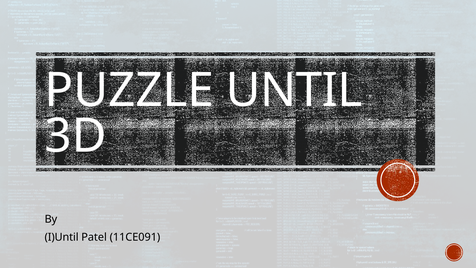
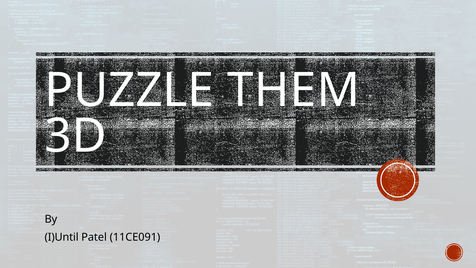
UNTIL: UNTIL -> THEM (294, 90)
